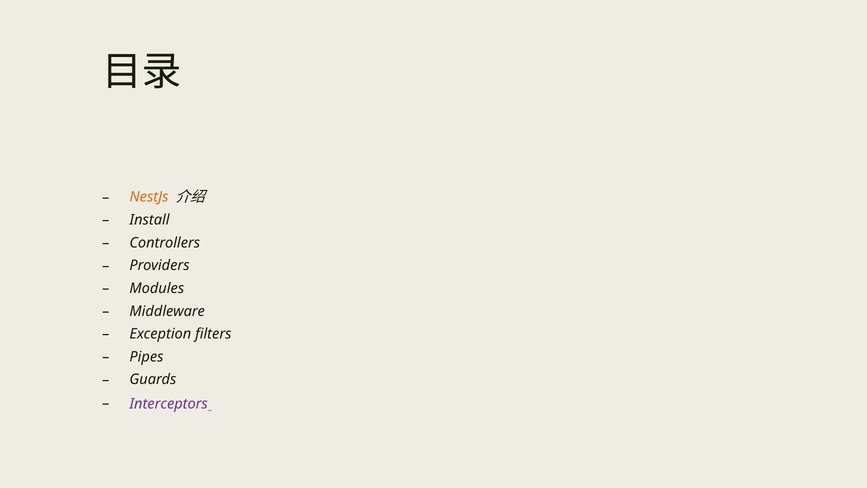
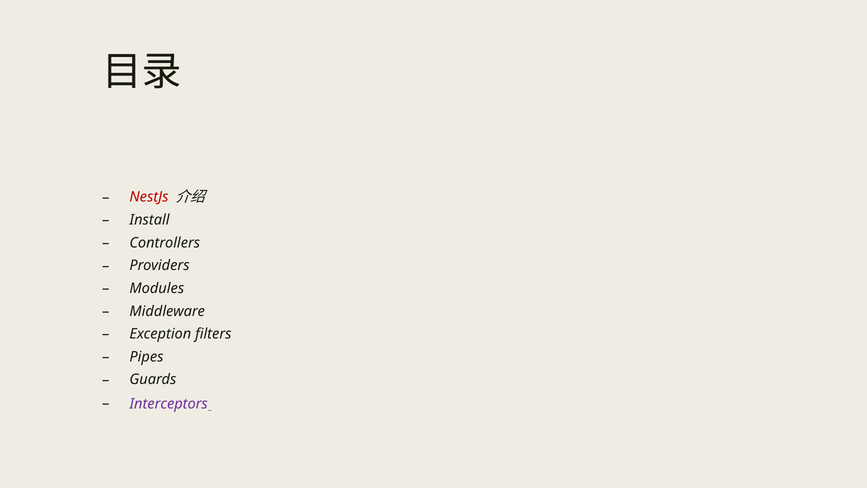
NestJs colour: orange -> red (149, 197)
